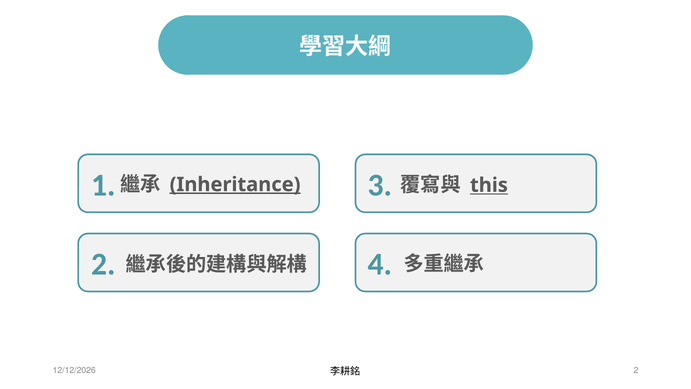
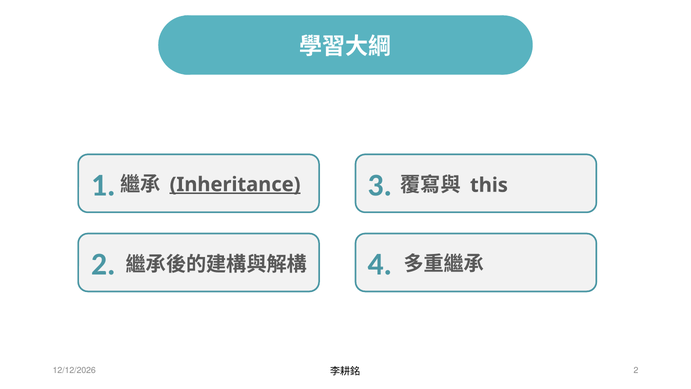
this underline: present -> none (489, 185)
